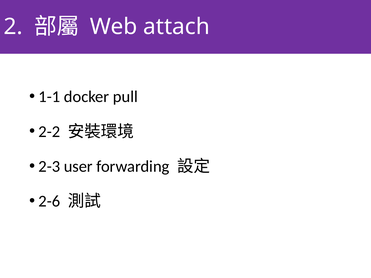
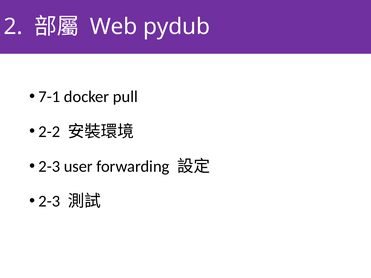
attach: attach -> pydub (177, 27)
1-1: 1-1 -> 7-1 (49, 97)
2-6: 2-6 -> 2-3 (49, 201)
